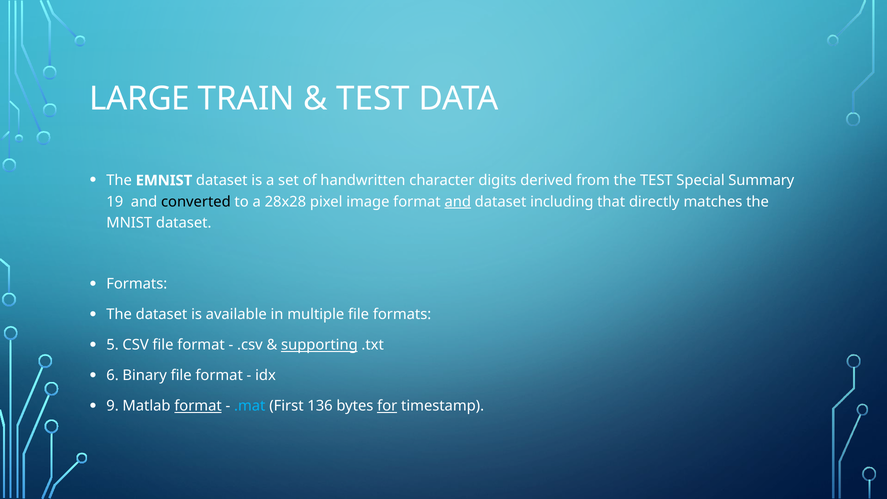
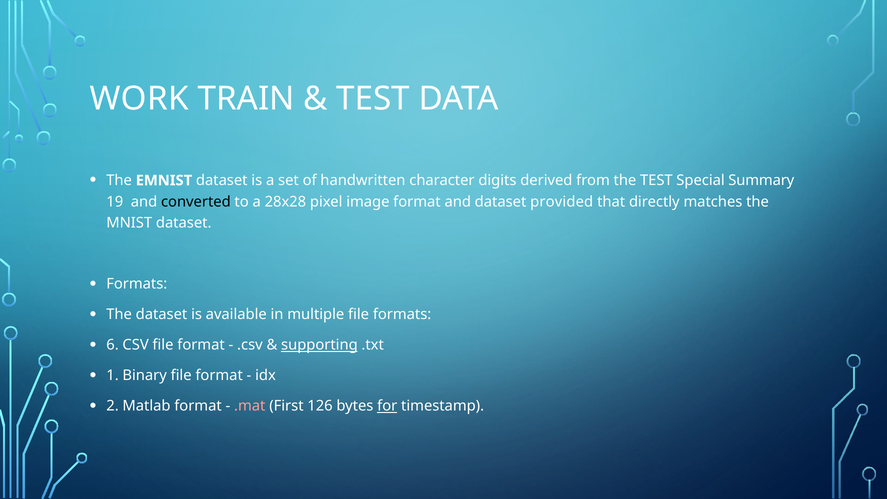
LARGE: LARGE -> WORK (139, 99)
and underline: present -> none (458, 202)
including: including -> provided (562, 202)
5: 5 -> 6 (113, 345)
6: 6 -> 1 (113, 376)
9: 9 -> 2 (113, 406)
format underline: present -> none (198, 406)
.mat colour: light blue -> pink (250, 406)
136: 136 -> 126 (320, 406)
